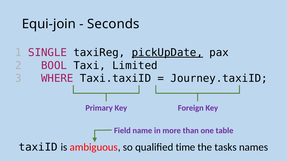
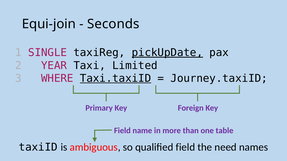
BOOL: BOOL -> YEAR (54, 66)
Taxi.taxiID underline: none -> present (116, 79)
qualified time: time -> field (185, 148)
tasks: tasks -> need (226, 148)
